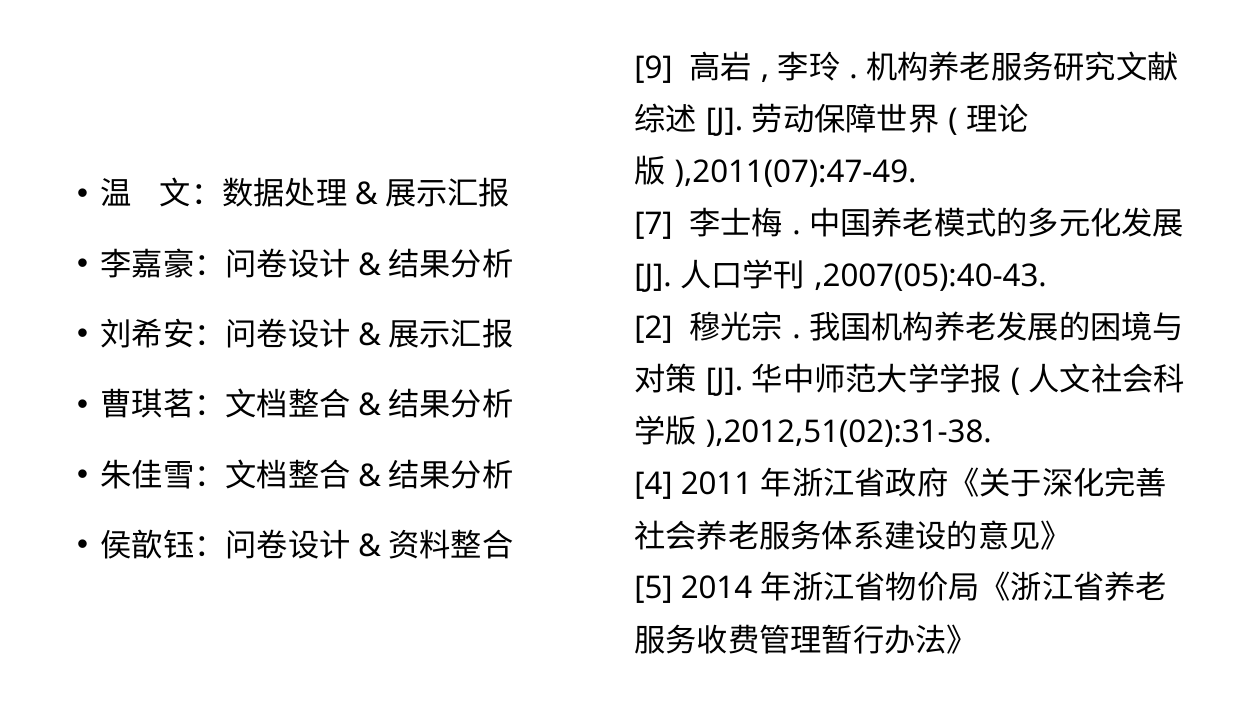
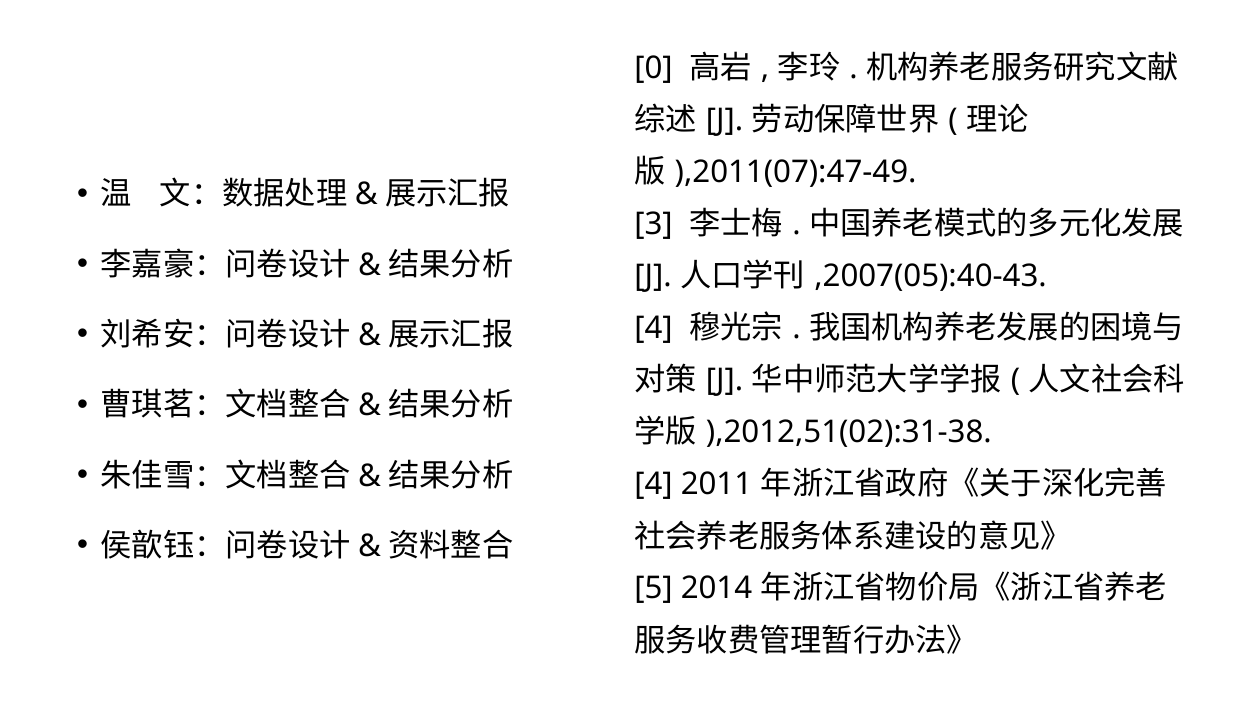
9: 9 -> 0 (654, 68)
7: 7 -> 3 (654, 224)
2: 2 -> 4 (654, 328)
